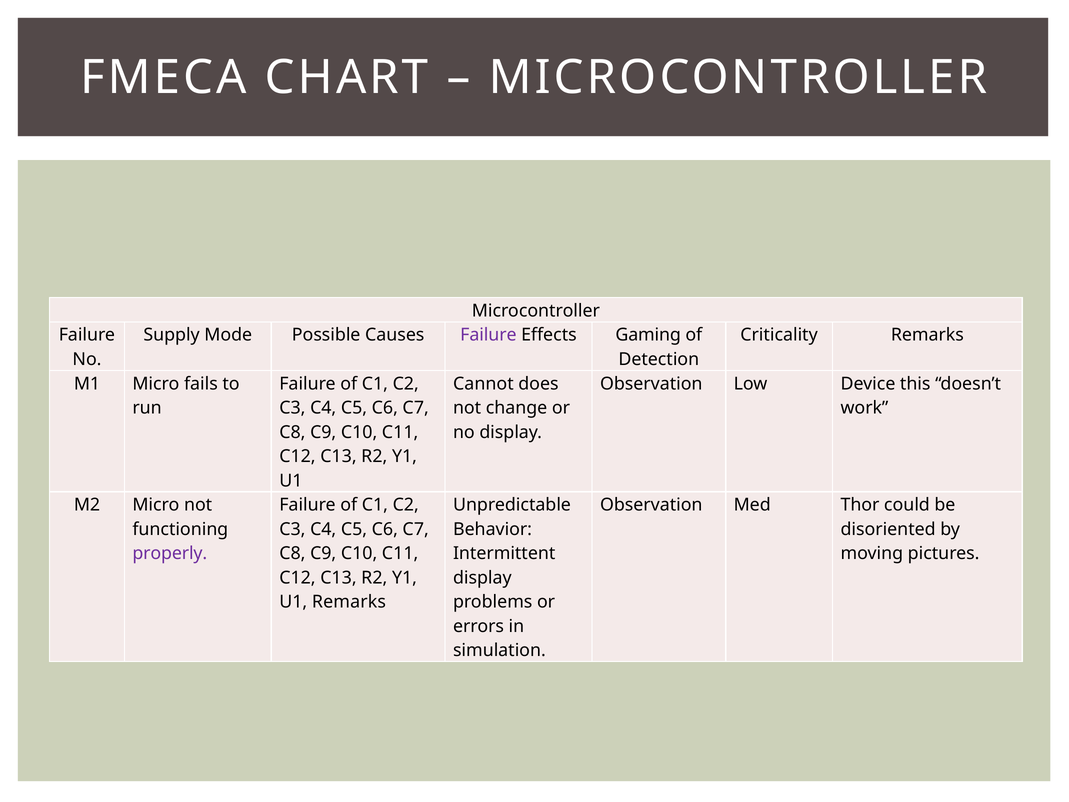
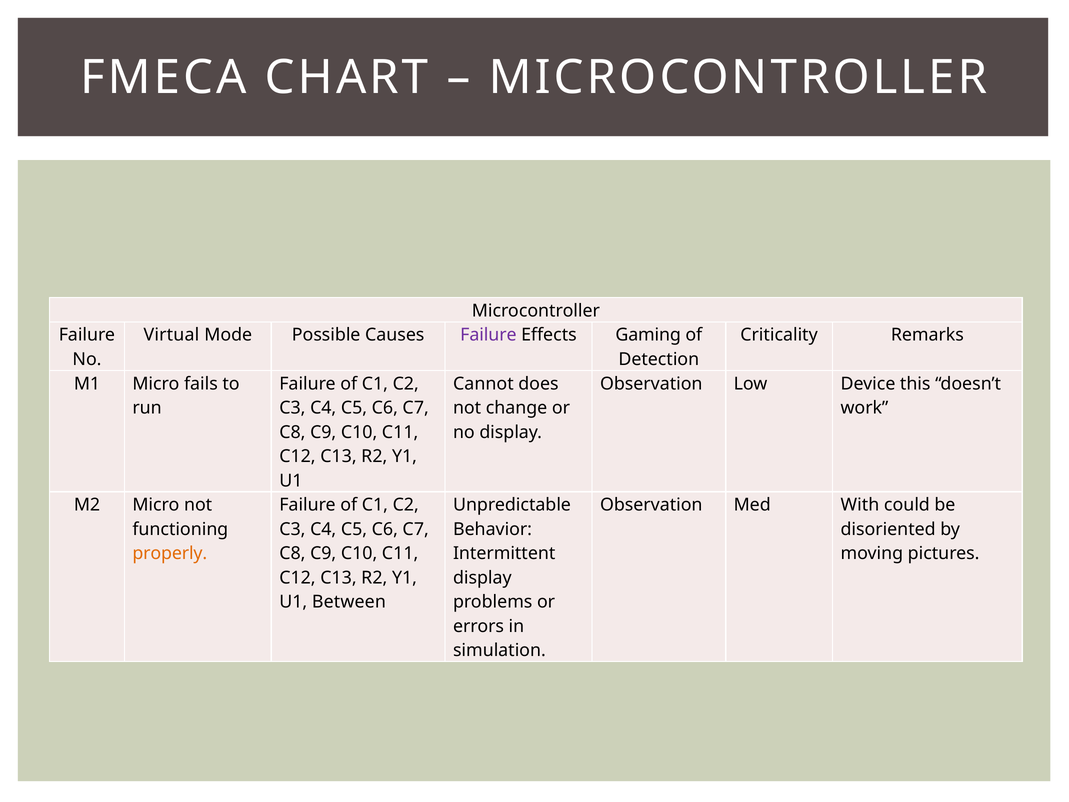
Supply: Supply -> Virtual (171, 335)
Thor: Thor -> With (860, 505)
properly colour: purple -> orange (170, 553)
U1 Remarks: Remarks -> Between (349, 602)
